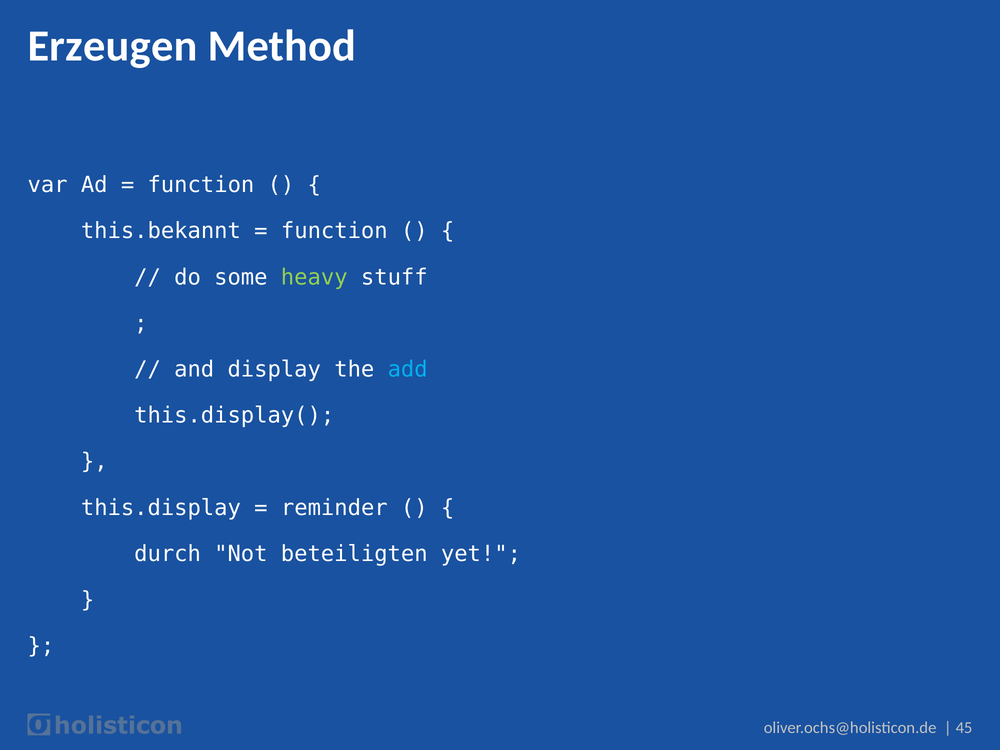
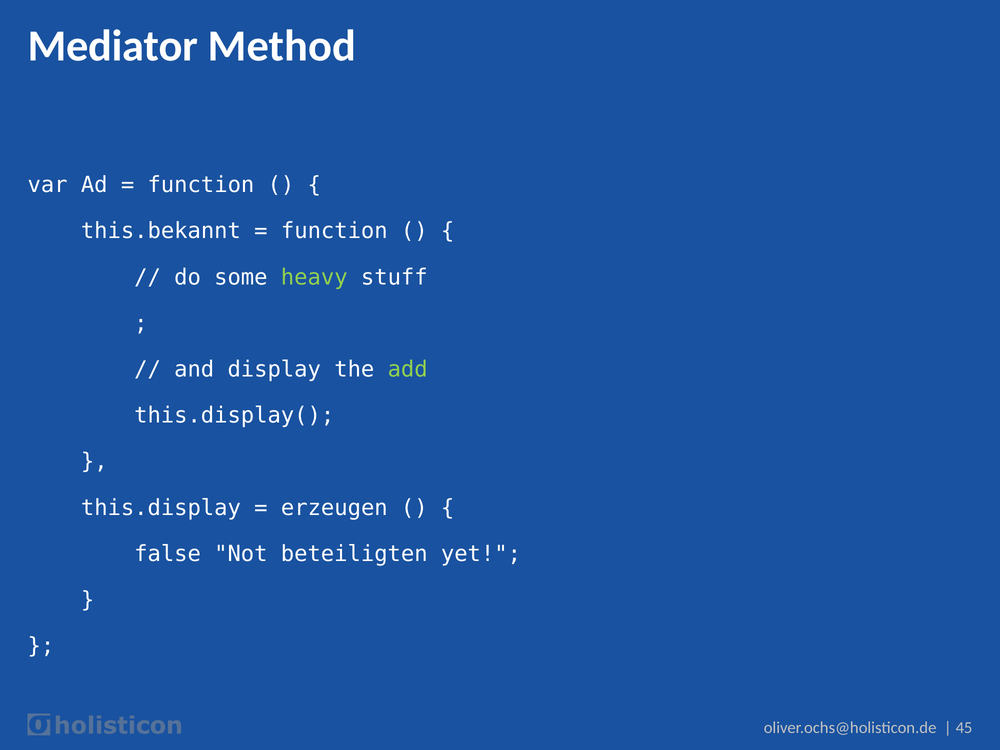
Erzeugen: Erzeugen -> Mediator (113, 46)
add colour: light blue -> light green (408, 369)
reminder: reminder -> erzeugen (334, 508)
durch: durch -> false (168, 554)
